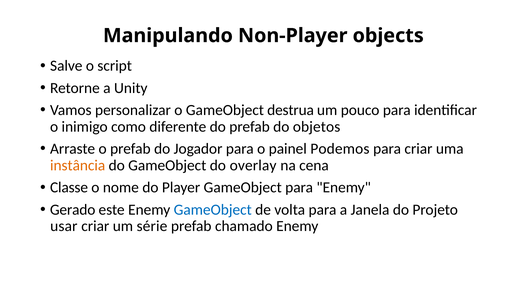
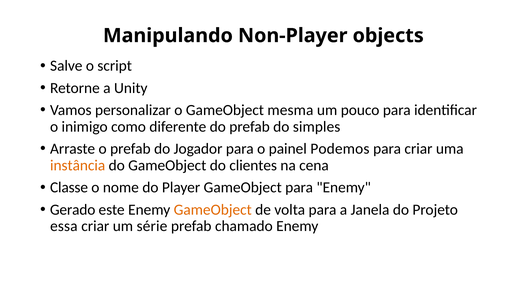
destrua: destrua -> mesma (290, 110)
objetos: objetos -> simples (317, 126)
overlay: overlay -> clientes (253, 165)
GameObject colour: blue -> orange (213, 209)
usar: usar -> essa (64, 226)
